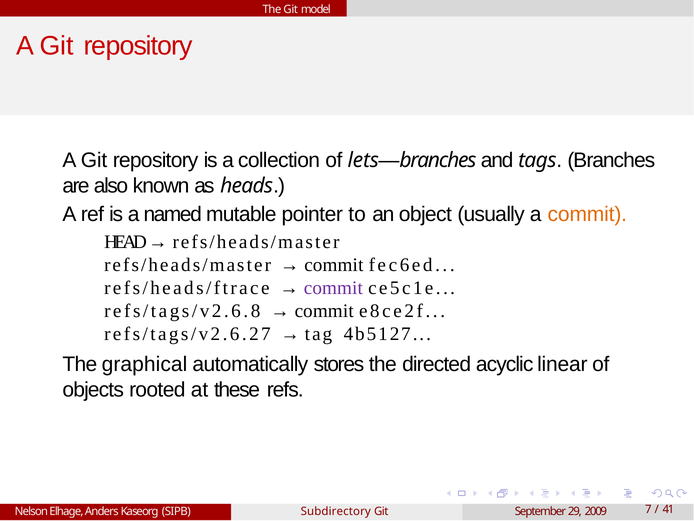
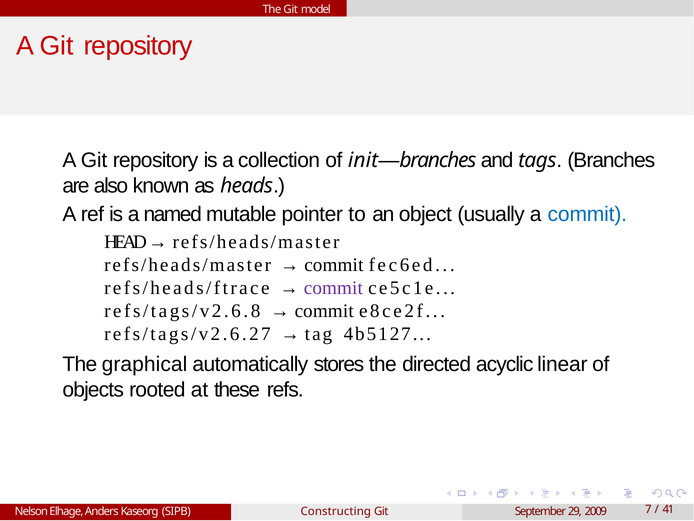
lets: lets -> init (363, 160)
commit colour: orange -> blue (587, 214)
Subdirectory: Subdirectory -> Constructing (336, 511)
